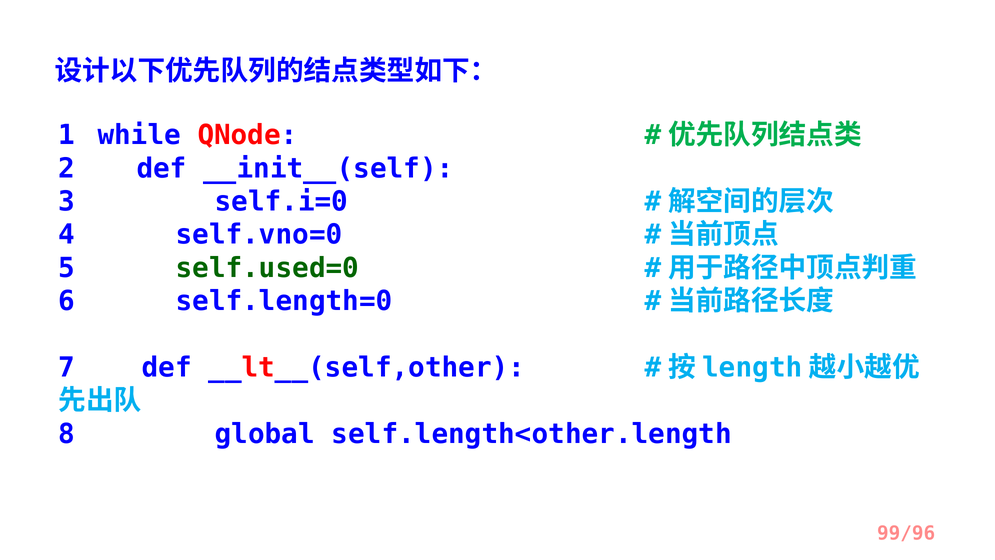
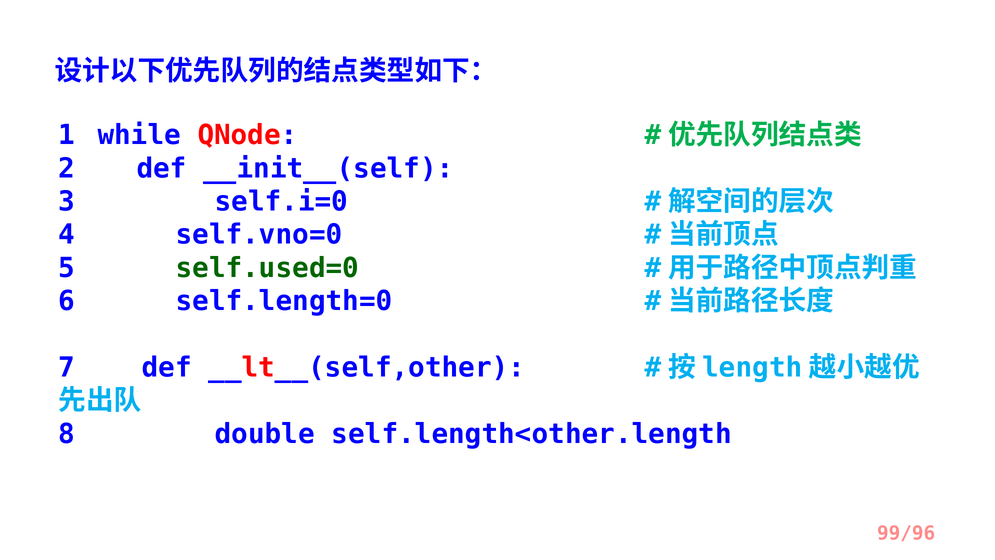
global: global -> double (265, 434)
